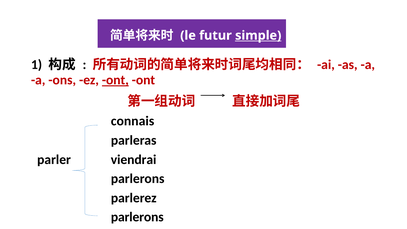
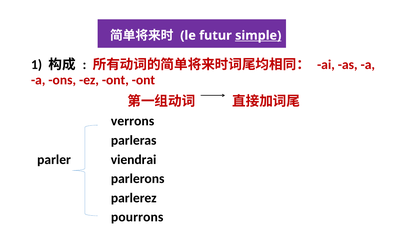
ont underline: present -> none (115, 80)
connais: connais -> verrons (133, 121)
parlerons: parlerons -> pourrons (137, 217)
